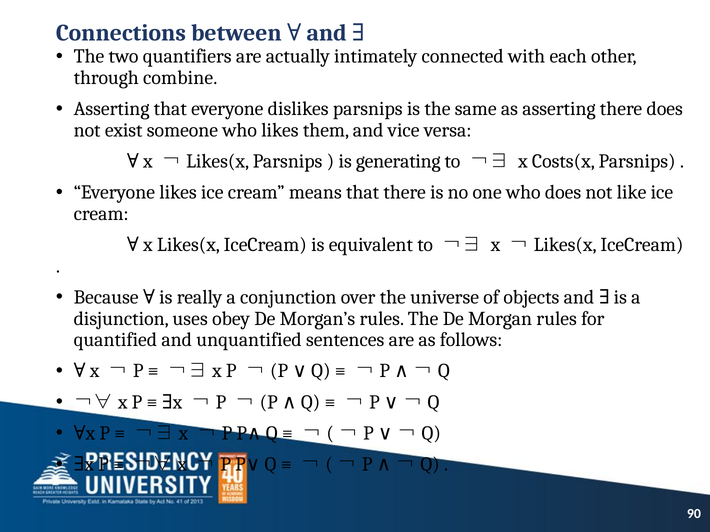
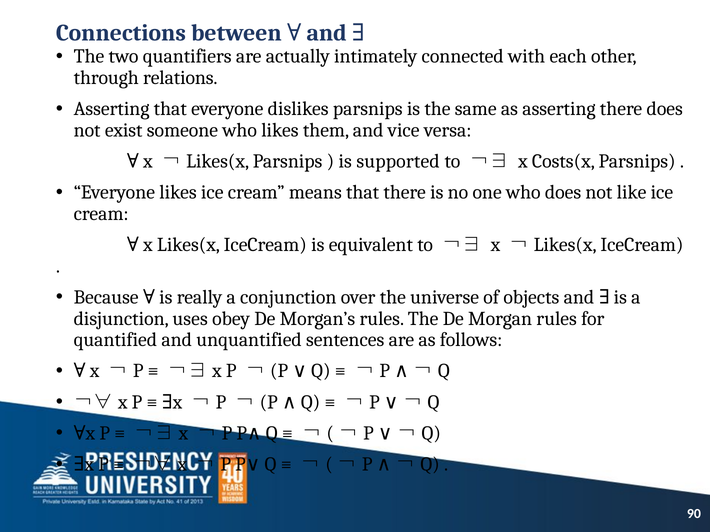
combine: combine -> relations (180, 78)
generating: generating -> supported (398, 161)
